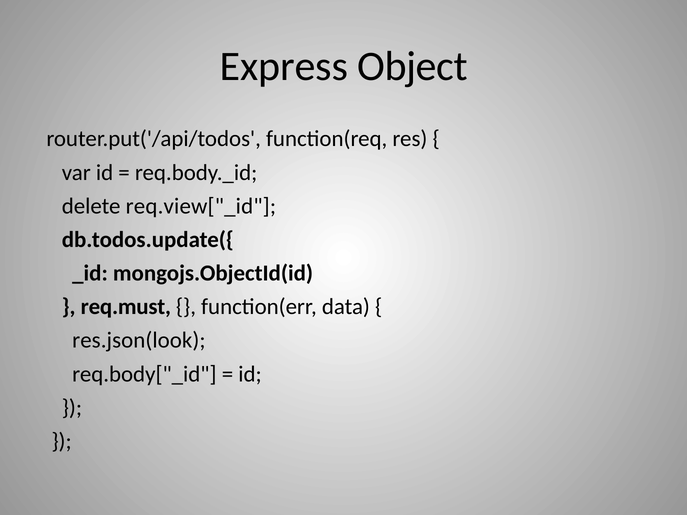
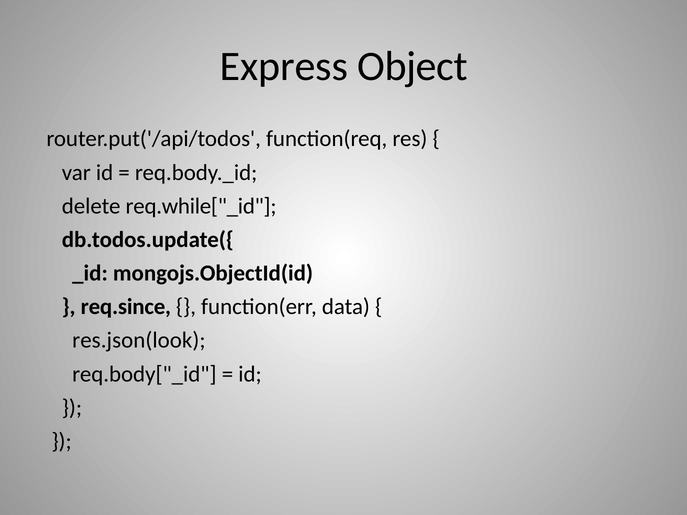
req.view["_id: req.view["_id -> req.while["_id (201, 206)
req.must: req.must -> req.since (126, 307)
